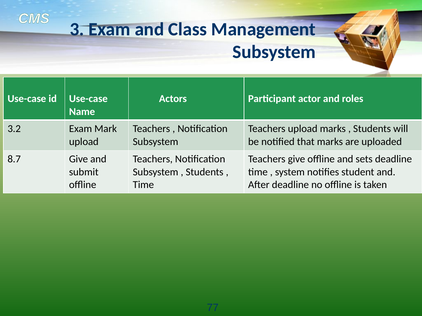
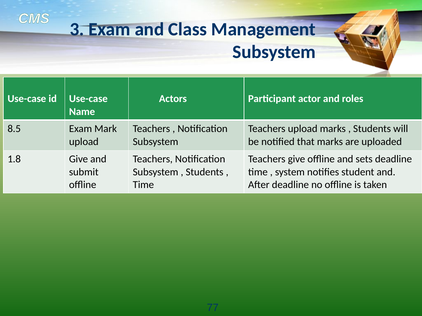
3.2: 3.2 -> 8.5 (14, 129)
8.7: 8.7 -> 1.8 (14, 159)
